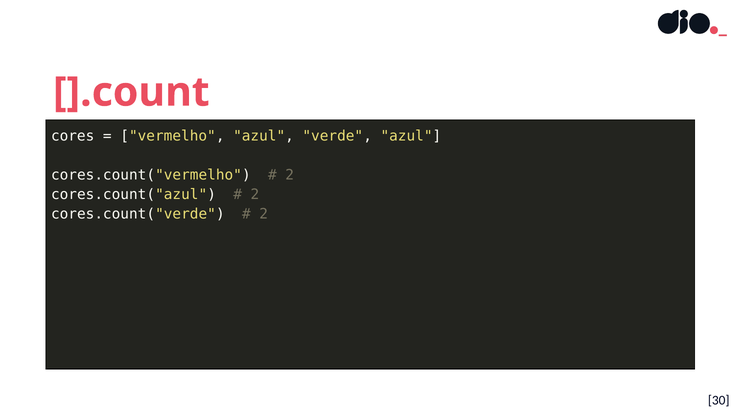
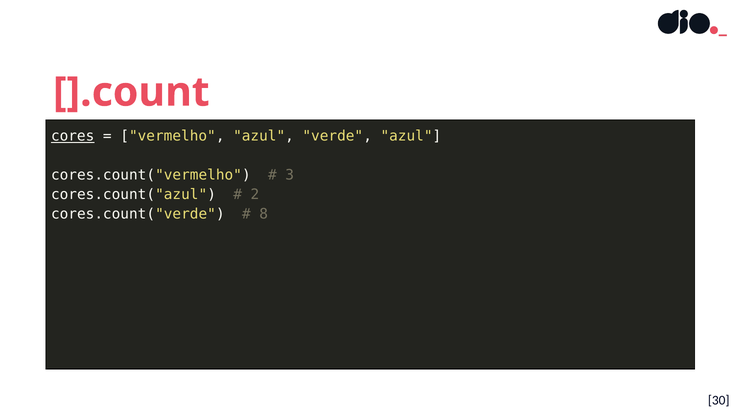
cores underline: none -> present (73, 136)
2: 2 -> 3 (290, 175)
2: 2 -> 8 (264, 214)
